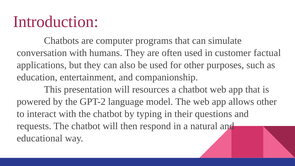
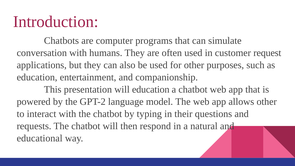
factual: factual -> request (267, 53)
will resources: resources -> education (151, 89)
